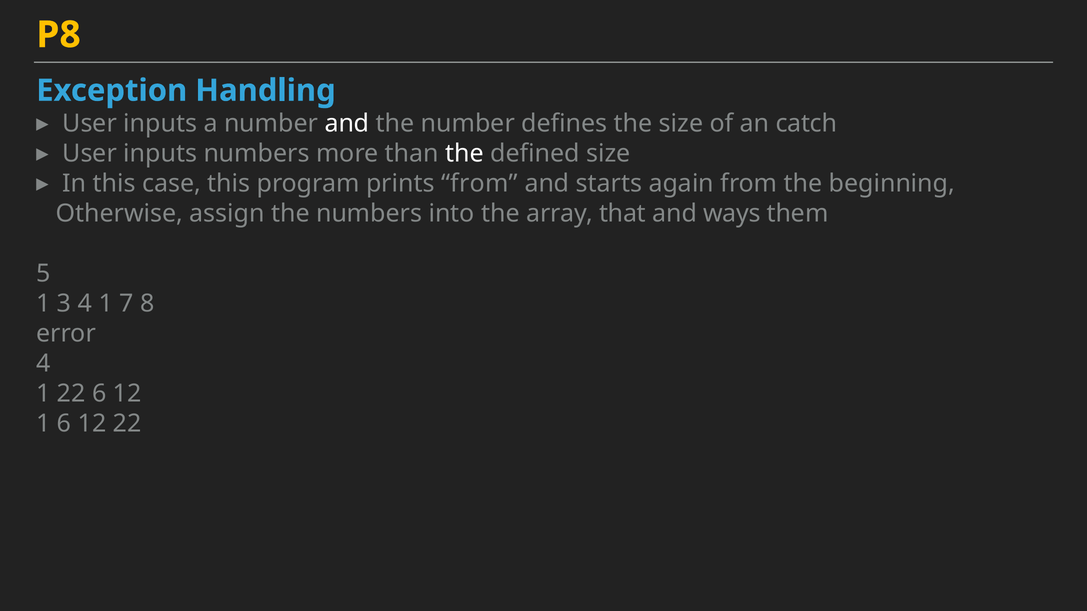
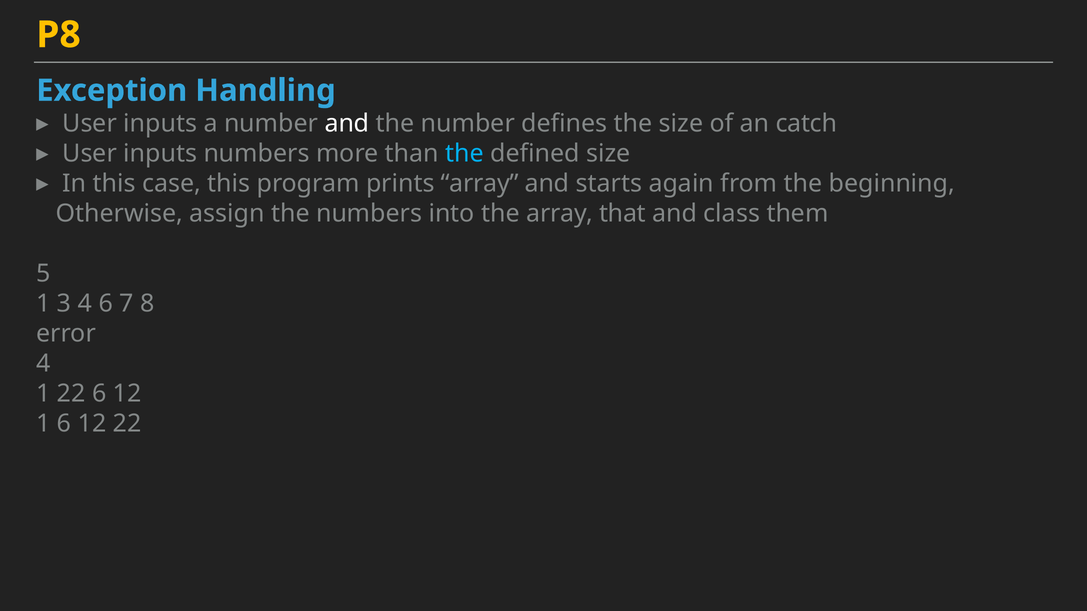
the colour: white -> light blue (465, 154)
prints from: from -> array (480, 184)
ways: ways -> class (732, 214)
3 4 1: 1 -> 6 (106, 304)
